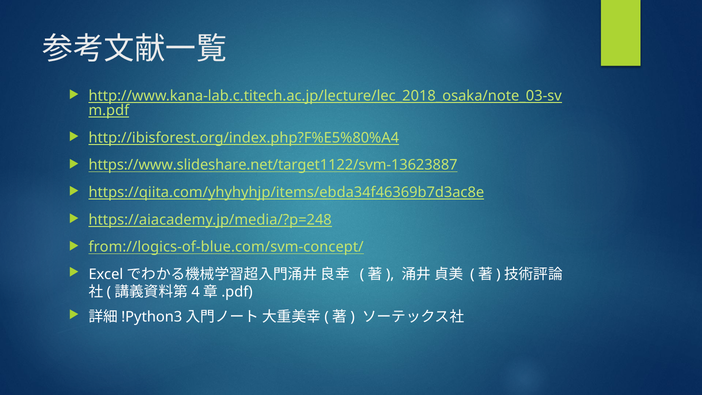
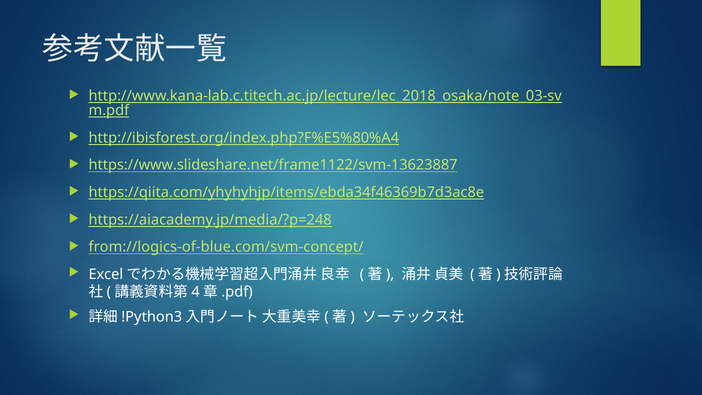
https://www.slideshare.net/target1122/svm-13623887: https://www.slideshare.net/target1122/svm-13623887 -> https://www.slideshare.net/frame1122/svm-13623887 (273, 165)
